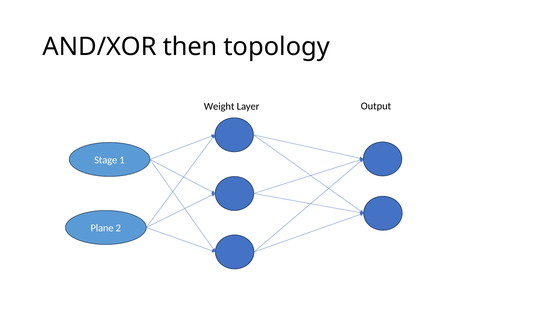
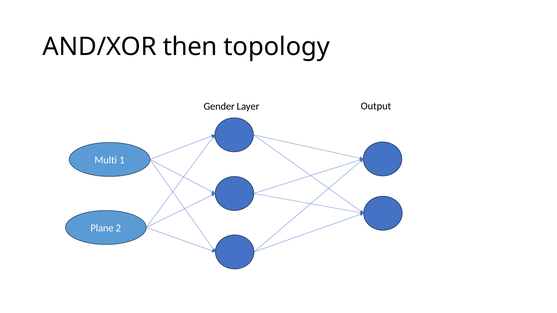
Weight: Weight -> Gender (219, 106)
Stage: Stage -> Multi (106, 160)
